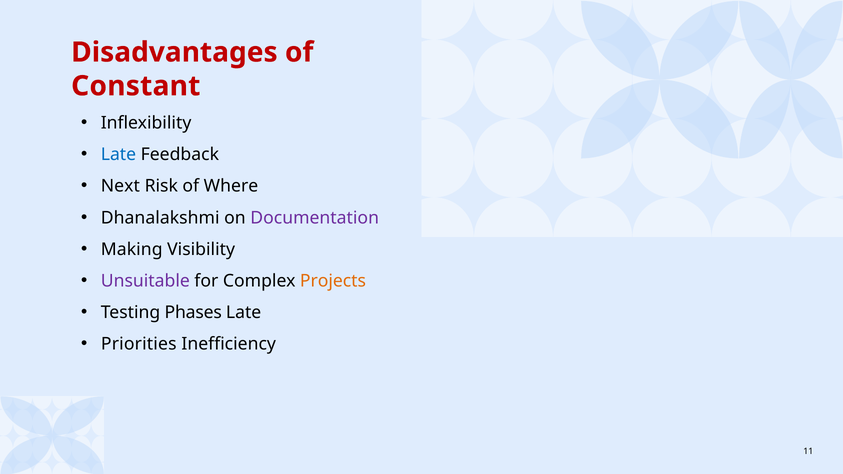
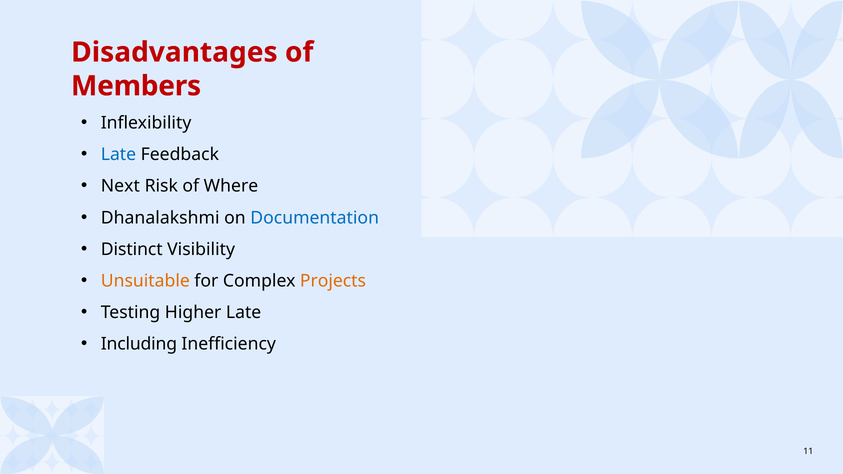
Constant: Constant -> Members (136, 86)
Documentation colour: purple -> blue (315, 218)
Making: Making -> Distinct (132, 249)
Unsuitable colour: purple -> orange (145, 281)
Phases: Phases -> Higher (193, 313)
Priorities: Priorities -> Including (139, 344)
